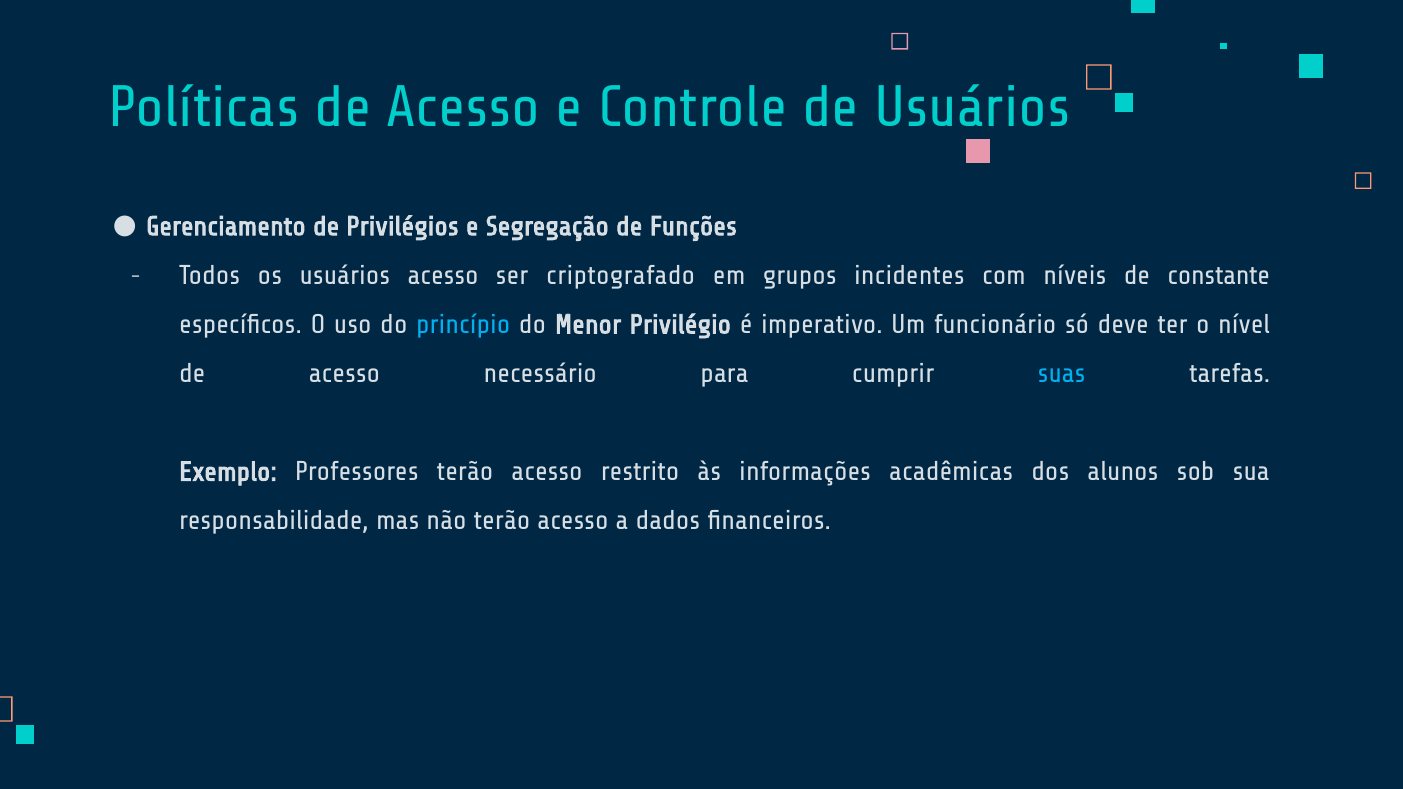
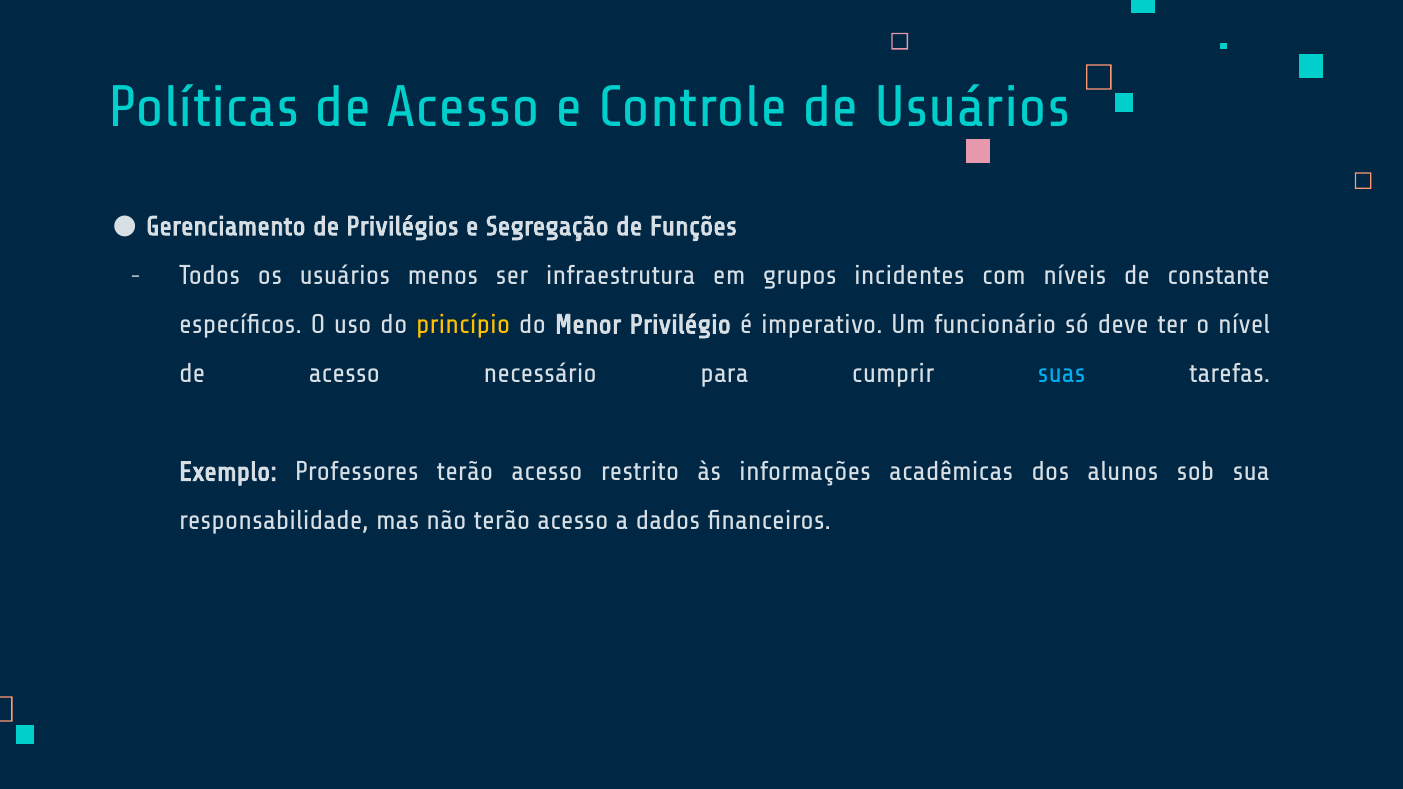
usuários acesso: acesso -> menos (443, 275)
criptografado: criptografado -> infraestrutura (621, 275)
princípio colour: light blue -> yellow (463, 324)
